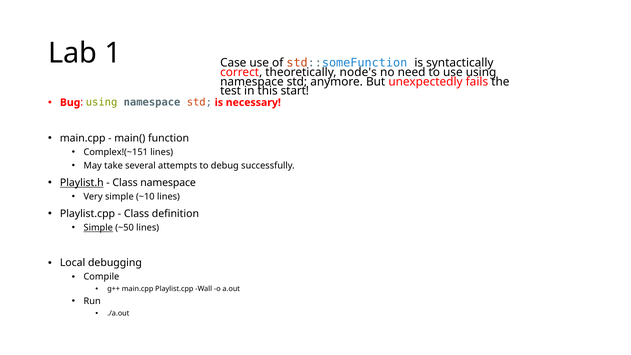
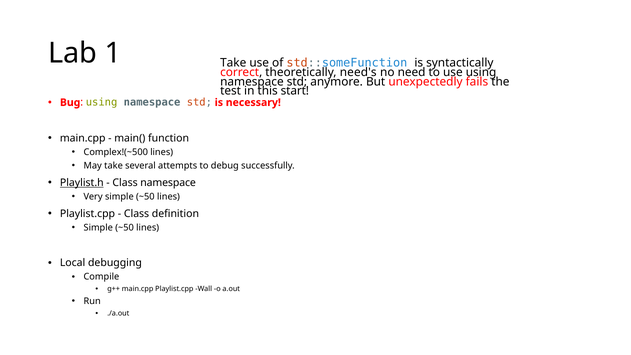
Case: Case -> Take (233, 63)
node's: node's -> need's (358, 72)
Complex!(~151: Complex!(~151 -> Complex!(~500 (116, 152)
Very simple ~10: ~10 -> ~50 (145, 197)
Simple underline: present -> none (98, 228)
